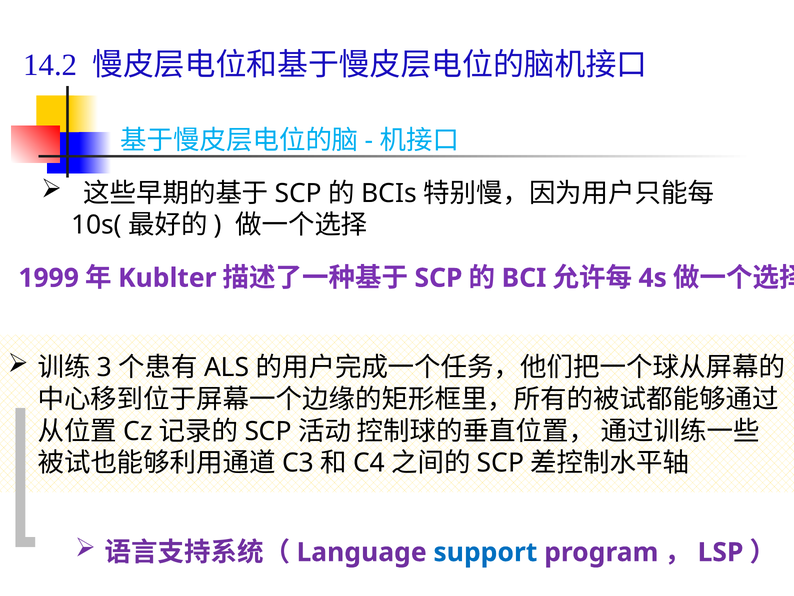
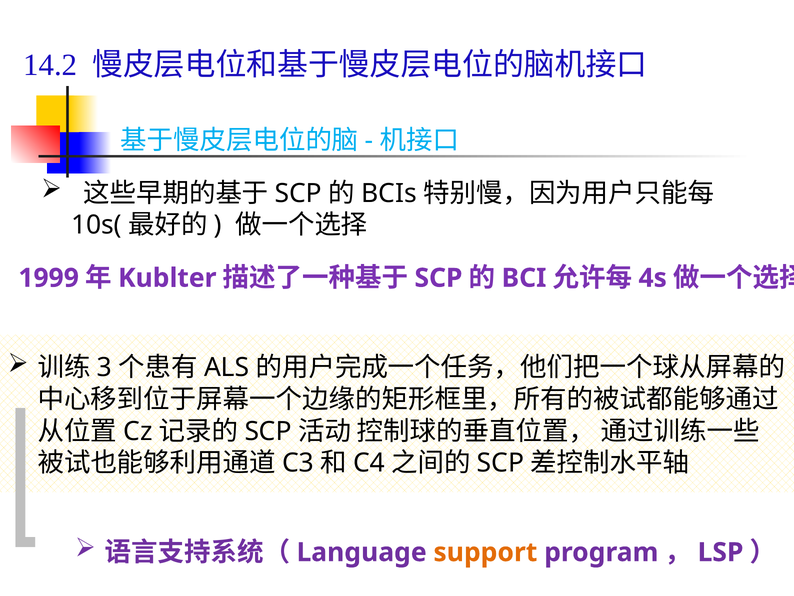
support colour: blue -> orange (485, 552)
